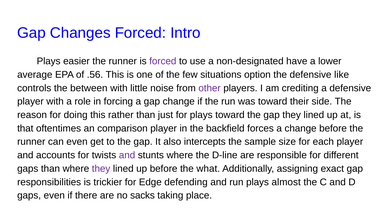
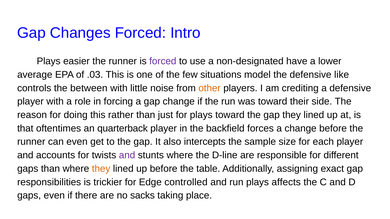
.56: .56 -> .03 (95, 75)
option: option -> model (257, 75)
other colour: purple -> orange (210, 88)
comparison: comparison -> quarterback (123, 129)
they colour: purple -> orange (101, 169)
what: what -> table (208, 169)
defending: defending -> controlled (186, 182)
almost: almost -> affects (286, 182)
